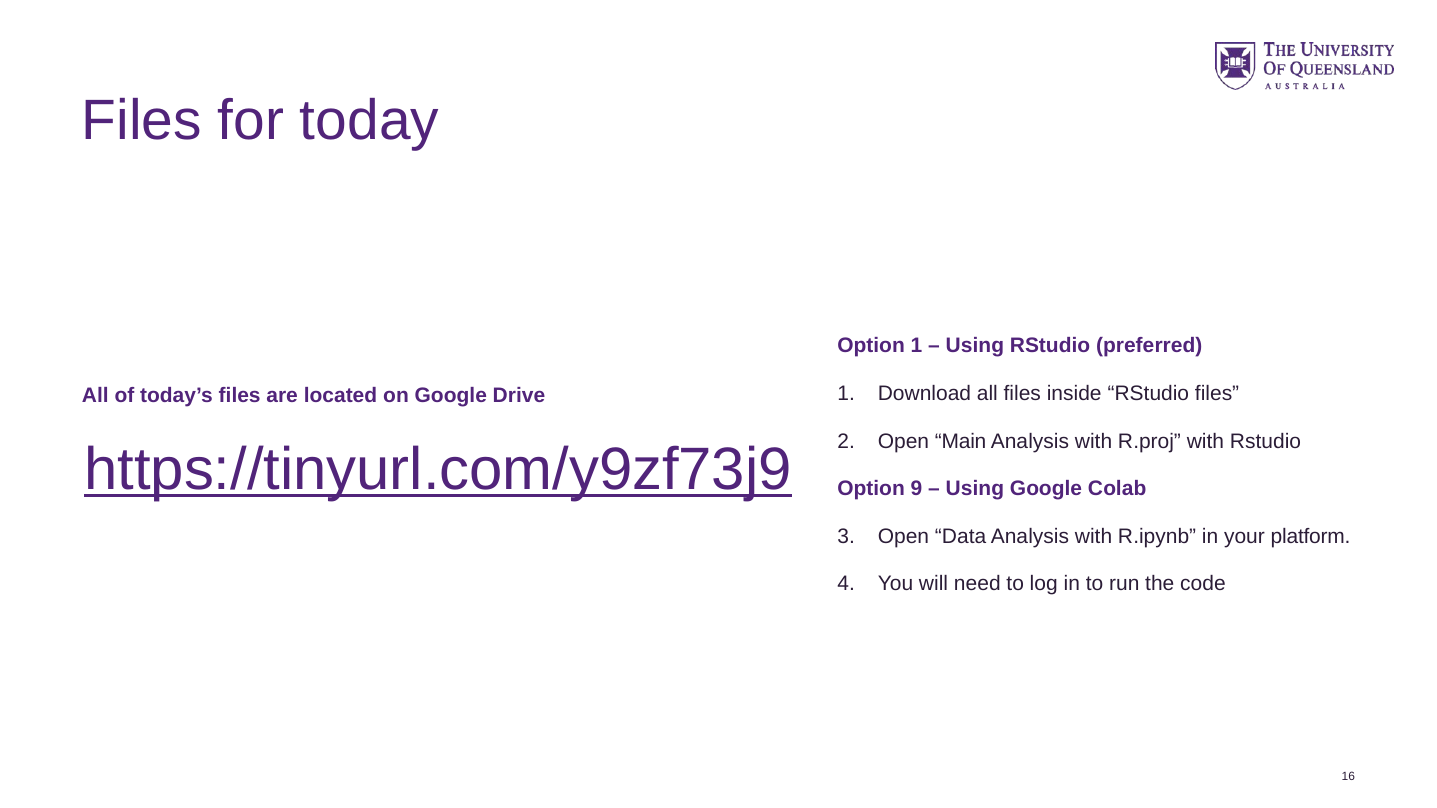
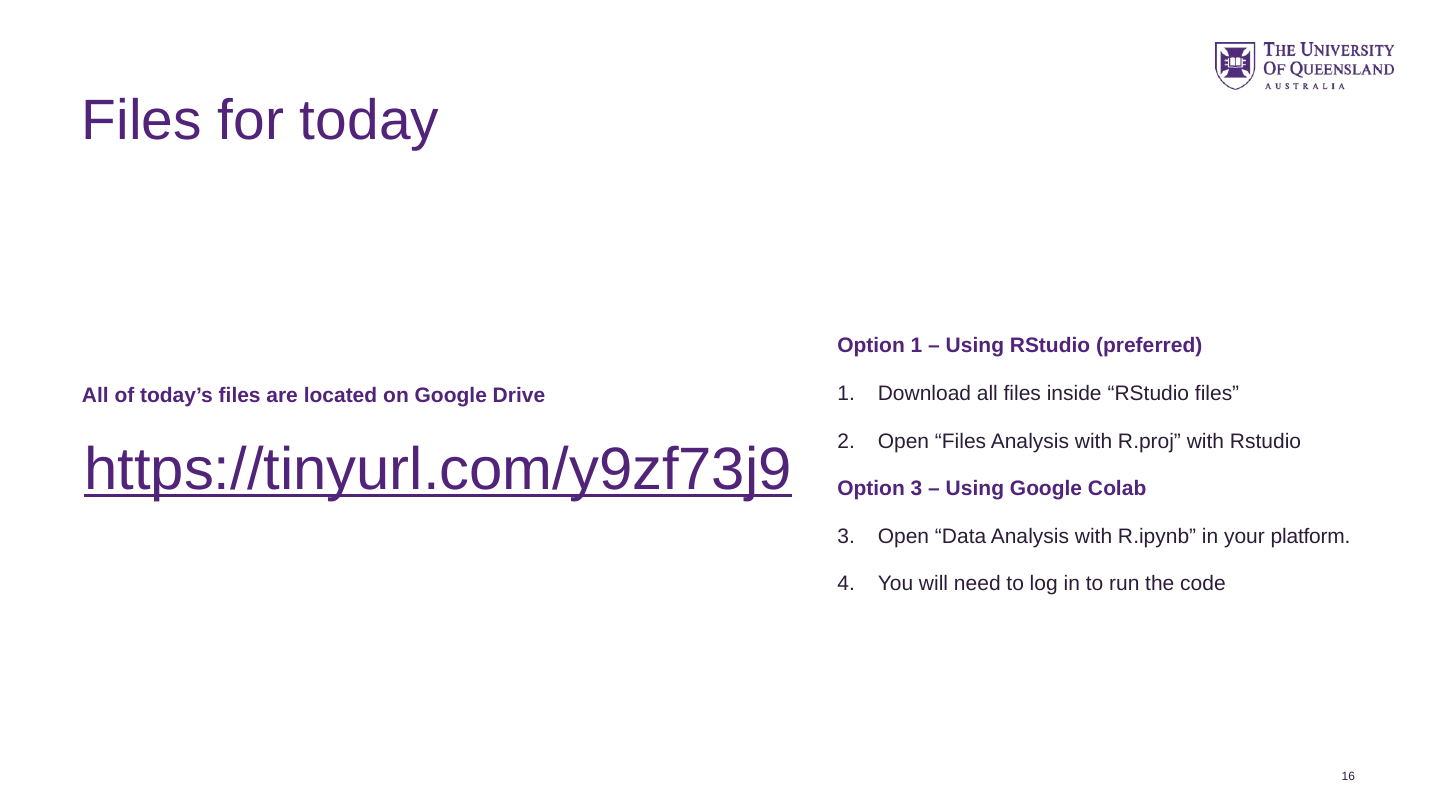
Open Main: Main -> Files (961, 441)
Option 9: 9 -> 3 (917, 489)
